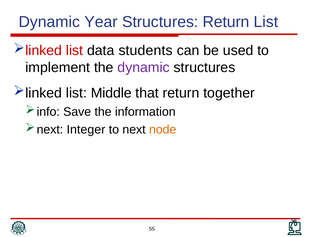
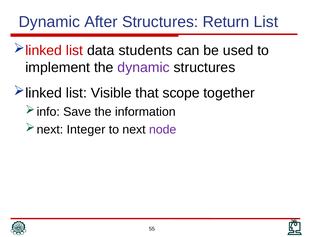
Year: Year -> After (101, 22)
Middle: Middle -> Visible (111, 93)
that return: return -> scope (181, 93)
node colour: orange -> purple (163, 130)
